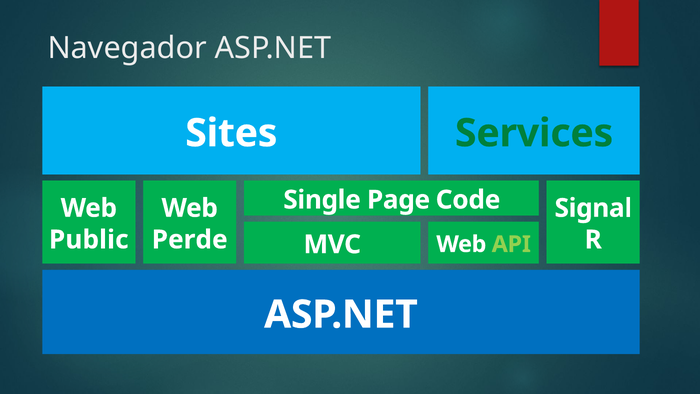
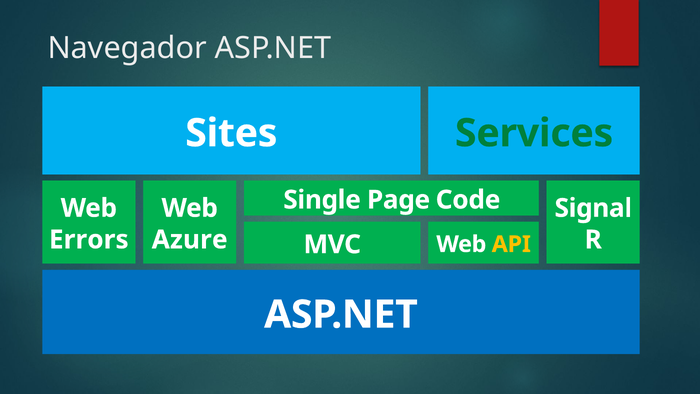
Public: Public -> Errors (89, 240)
Perde: Perde -> Azure (190, 240)
API colour: light green -> yellow (511, 244)
